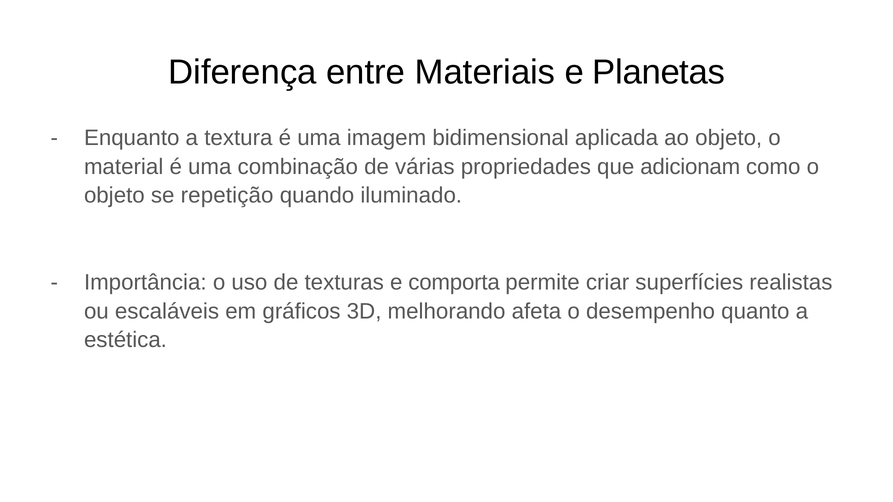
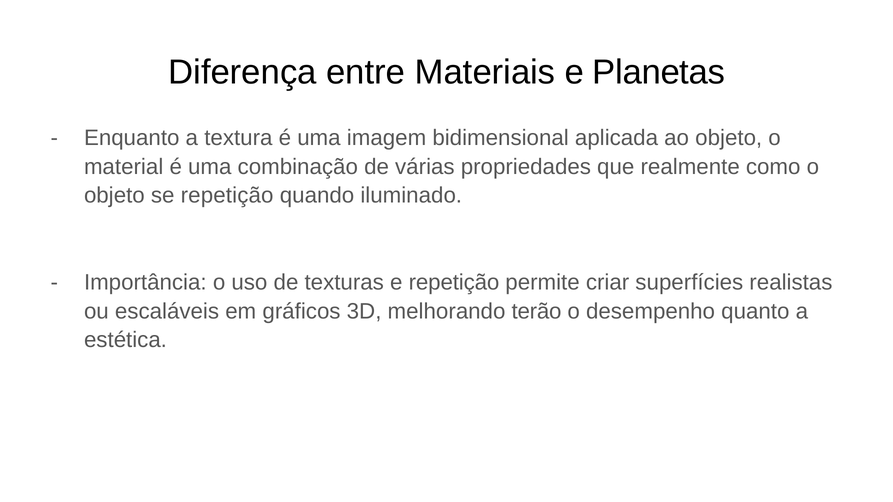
adicionam: adicionam -> realmente (690, 167)
e comporta: comporta -> repetição (454, 283)
afeta: afeta -> terão (537, 311)
